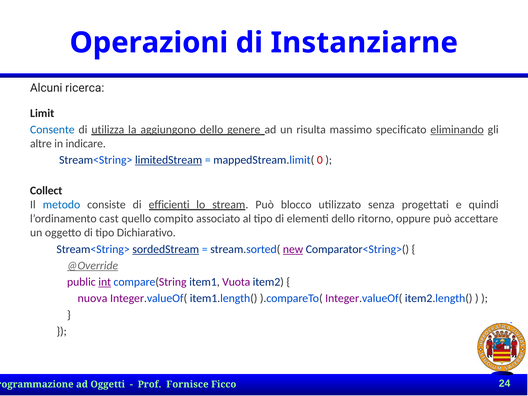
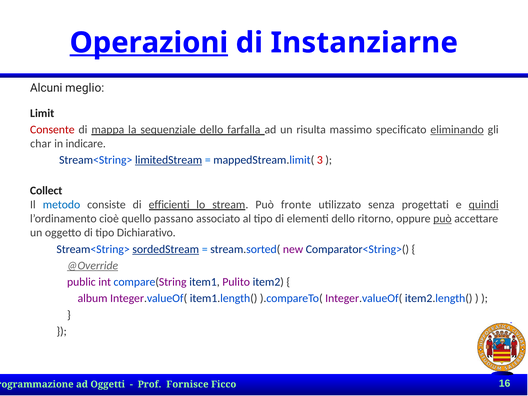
Operazioni underline: none -> present (149, 43)
ricerca: ricerca -> meglio (85, 88)
Consente colour: blue -> red (52, 130)
utilizza: utilizza -> mappa (108, 130)
aggiungono: aggiungono -> sequenziale (168, 130)
genere: genere -> farfalla (244, 130)
altre: altre -> char (41, 144)
0: 0 -> 3 (320, 160)
blocco: blocco -> fronte (296, 205)
quindi underline: none -> present (484, 205)
cast: cast -> cioè (109, 219)
compito: compito -> passano (174, 219)
può underline: none -> present (442, 219)
new underline: present -> none (293, 249)
int underline: present -> none (105, 282)
Vuota: Vuota -> Pulito (236, 282)
nuova: nuova -> album (93, 298)
24: 24 -> 16 (505, 383)
